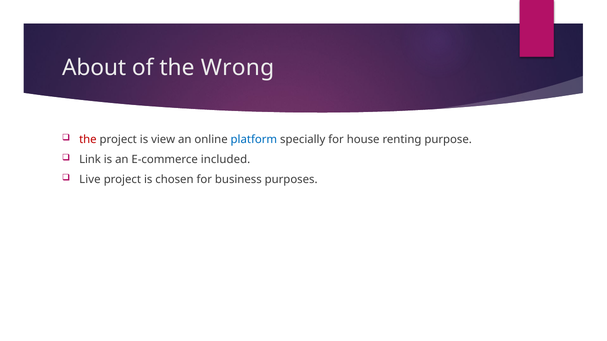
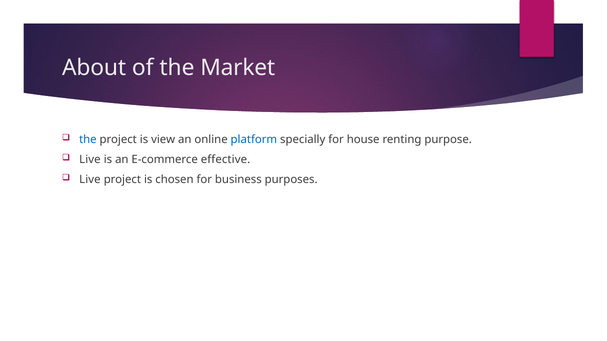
Wrong: Wrong -> Market (238, 68)
the colour: red -> blue (88, 140)
Link: Link -> Live (90, 160)
included: included -> effective (226, 160)
